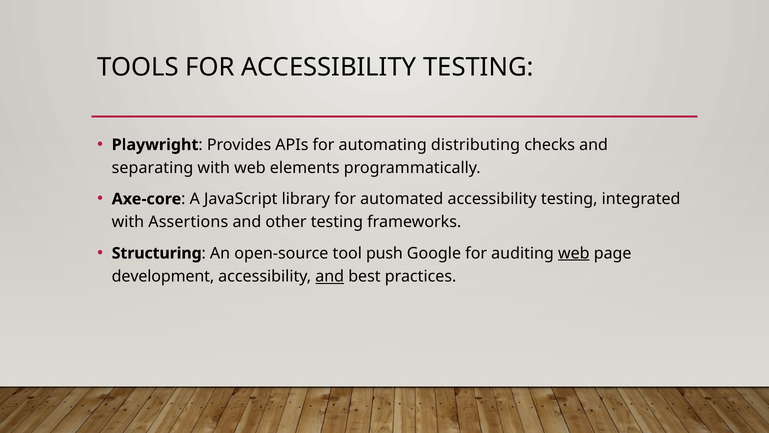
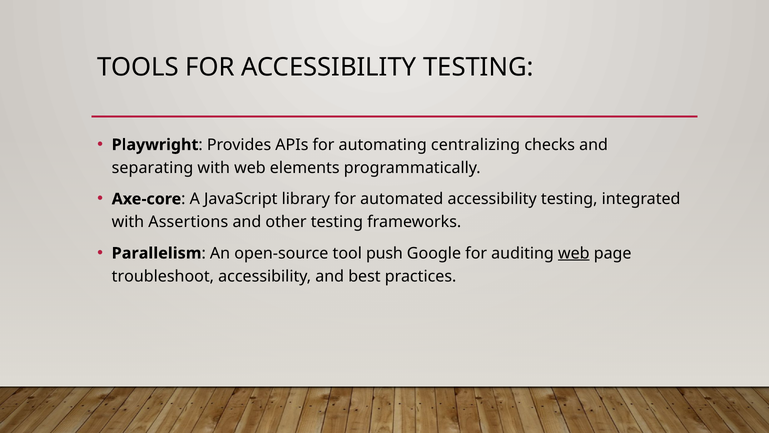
distributing: distributing -> centralizing (476, 145)
Structuring: Structuring -> Parallelism (157, 253)
development: development -> troubleshoot (163, 276)
and underline: present -> none (330, 276)
